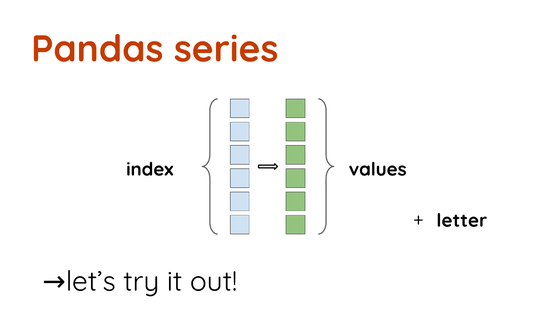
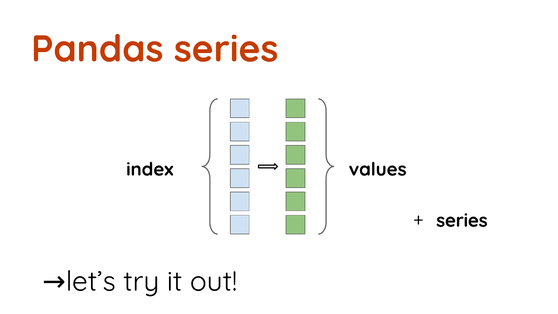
letter: letter -> series (462, 221)
